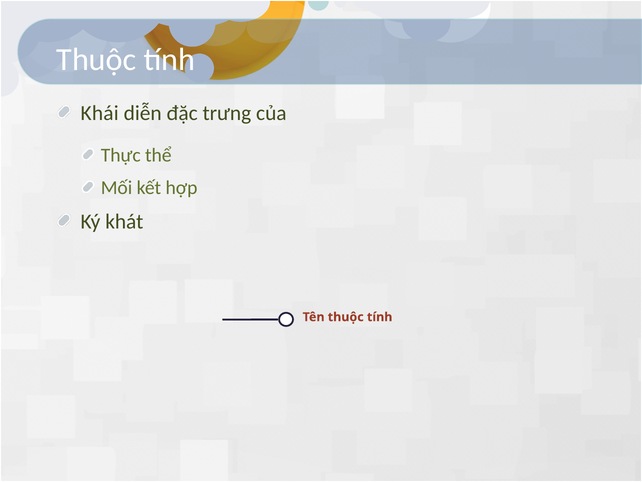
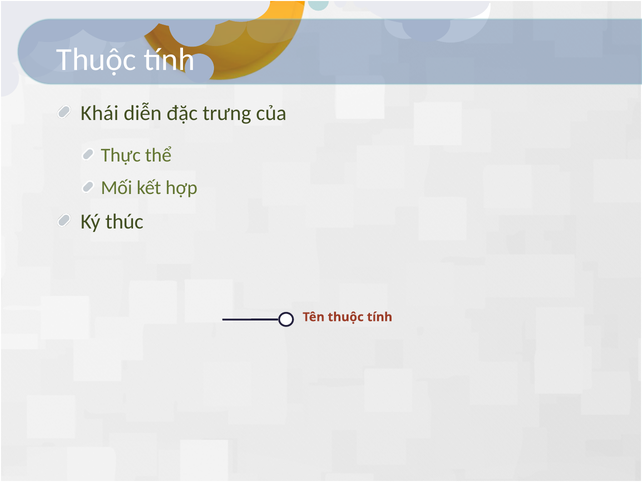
khát: khát -> thúc (124, 221)
